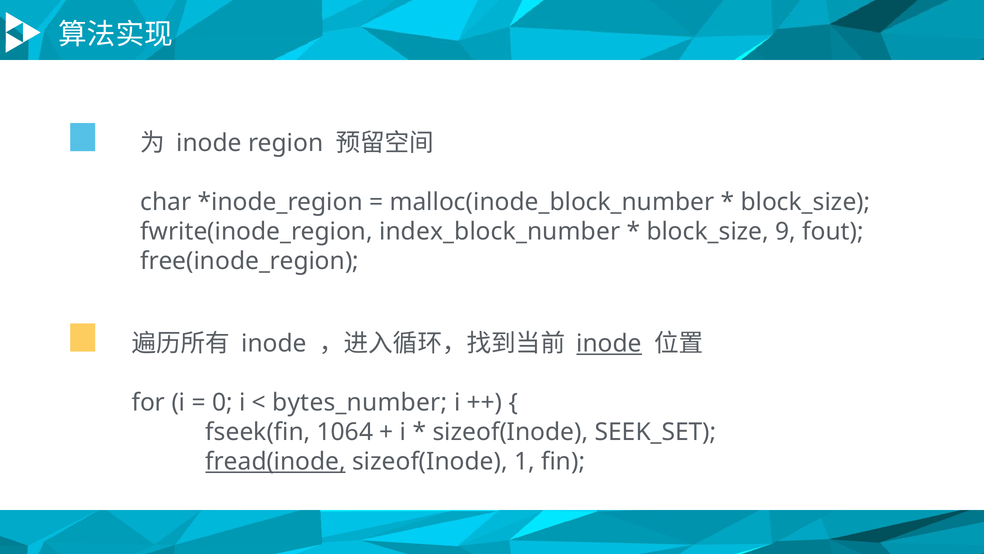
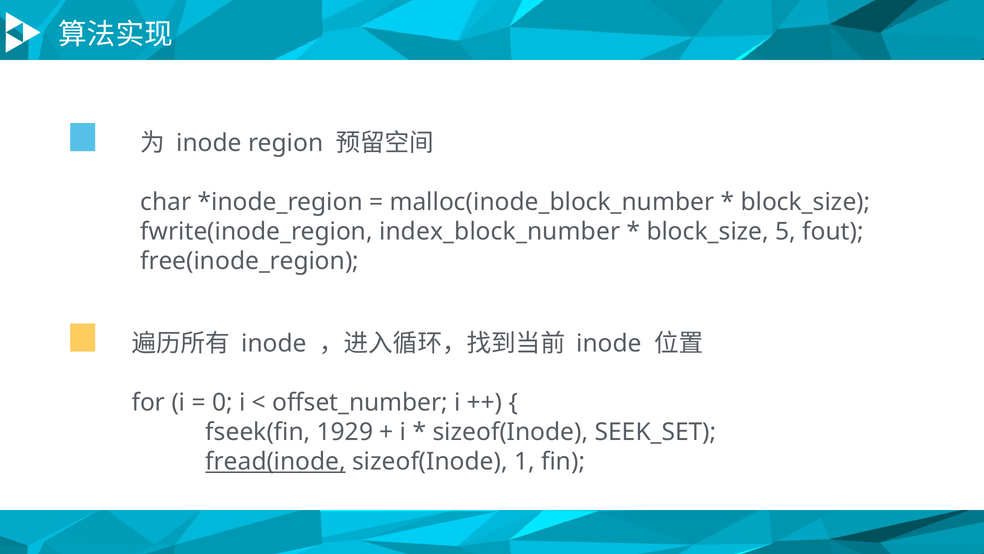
9: 9 -> 5 (786, 232)
inode underline: present -> none (609, 343)
bytes_number: bytes_number -> offset_number (360, 402)
1064: 1064 -> 1929 (345, 432)
